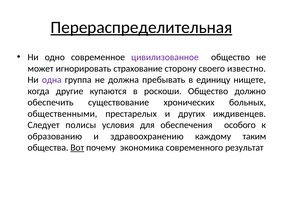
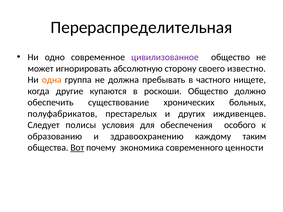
Перераспределительная underline: present -> none (141, 27)
страхование: страхование -> абсолютную (138, 69)
одна colour: purple -> orange (52, 80)
единицу: единицу -> частного (213, 80)
общественными: общественными -> полуфабрикатов (62, 114)
результат: результат -> ценности (244, 148)
